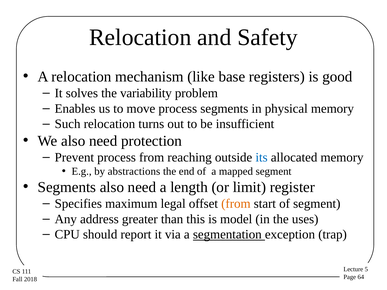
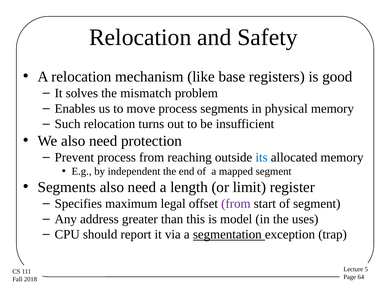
variability: variability -> mismatch (146, 93)
abstractions: abstractions -> independent (134, 171)
from colour: orange -> purple (236, 204)
